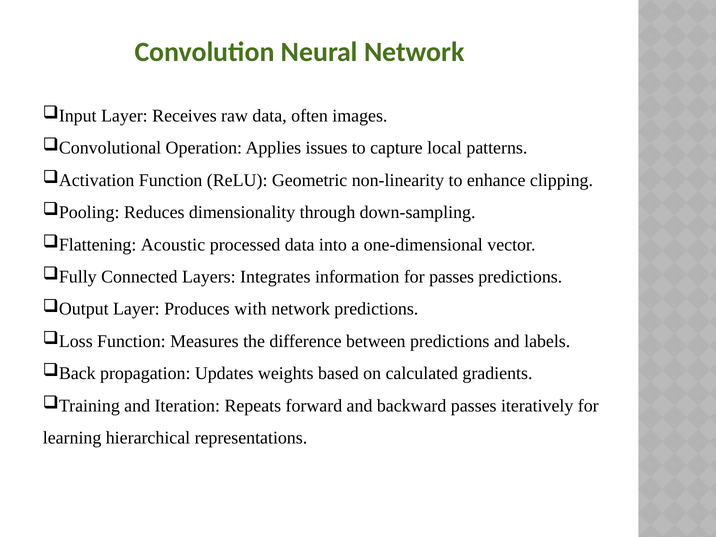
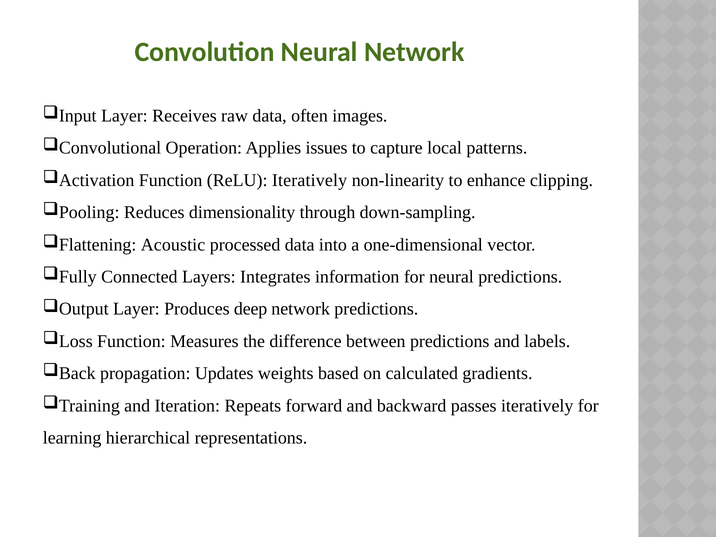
ReLU Geometric: Geometric -> Iteratively (309, 180)
for passes: passes -> neural (452, 277)
with: with -> deep (251, 309)
